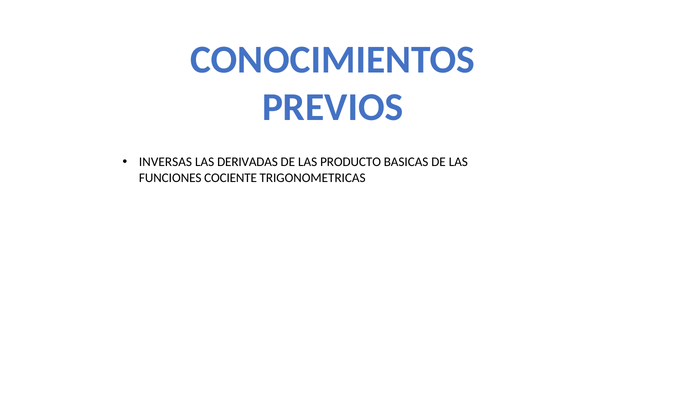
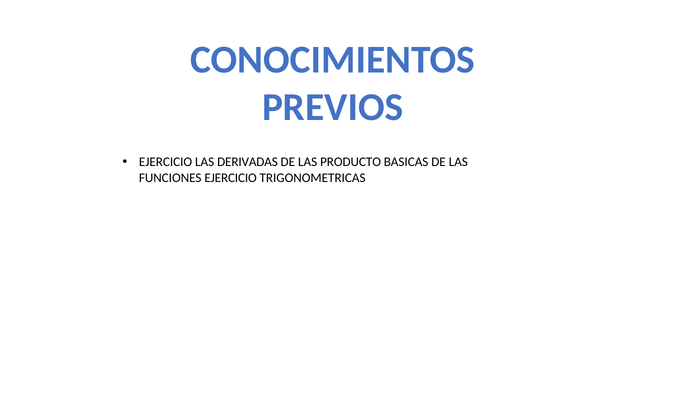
INVERSAS: INVERSAS -> EJERCICIO (166, 162)
FUNCIONES COCIENTE: COCIENTE -> EJERCICIO (231, 178)
